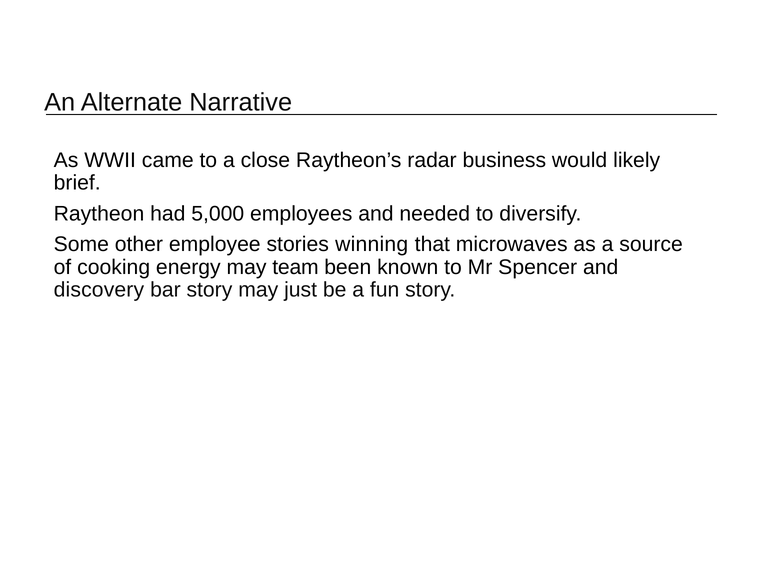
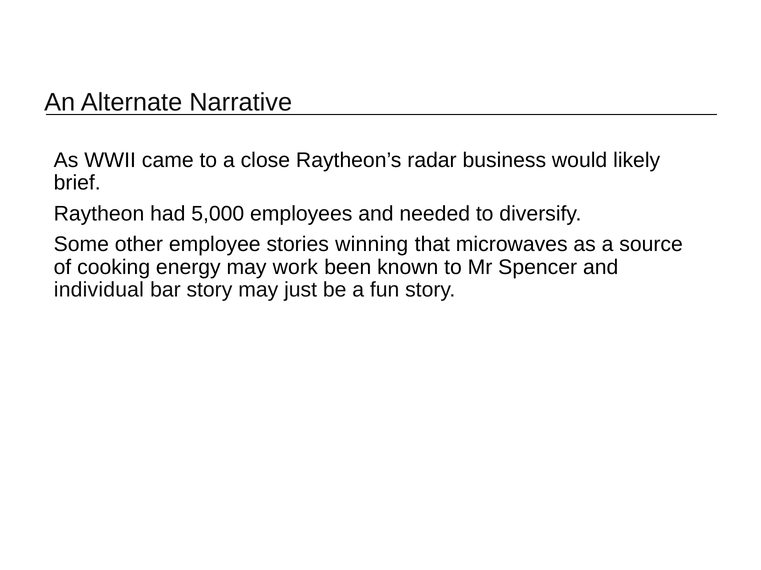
team: team -> work (295, 268)
discovery: discovery -> individual (99, 290)
